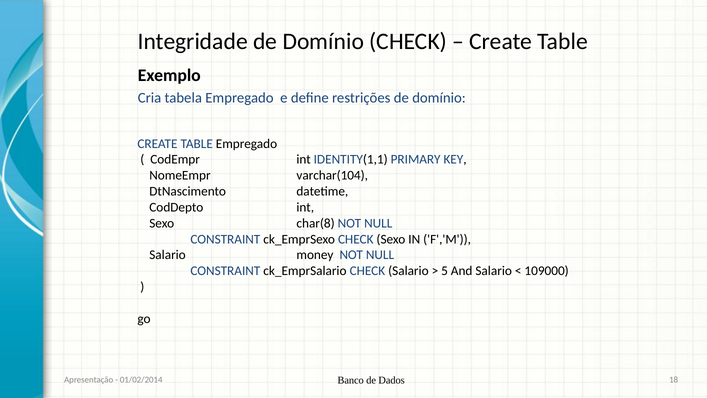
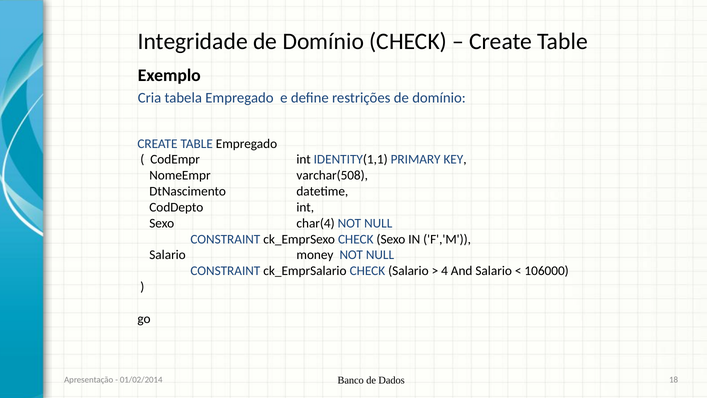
varchar(104: varchar(104 -> varchar(508 (332, 175)
char(8: char(8 -> char(4 (316, 223)
5: 5 -> 4 (445, 271)
109000: 109000 -> 106000 (547, 271)
